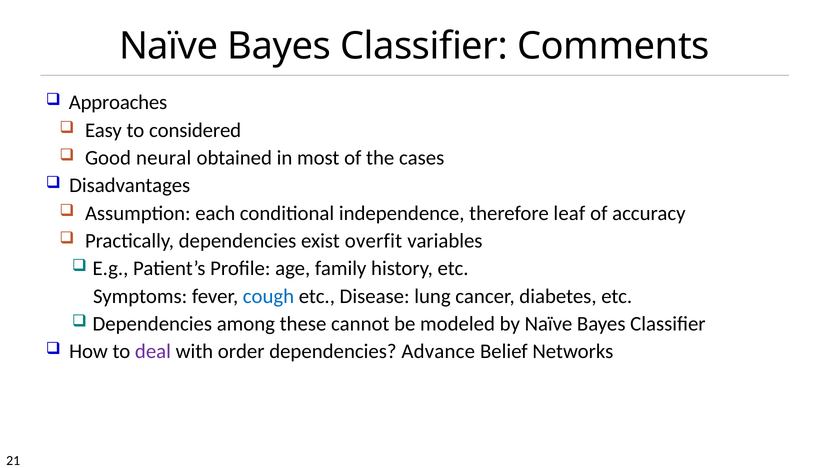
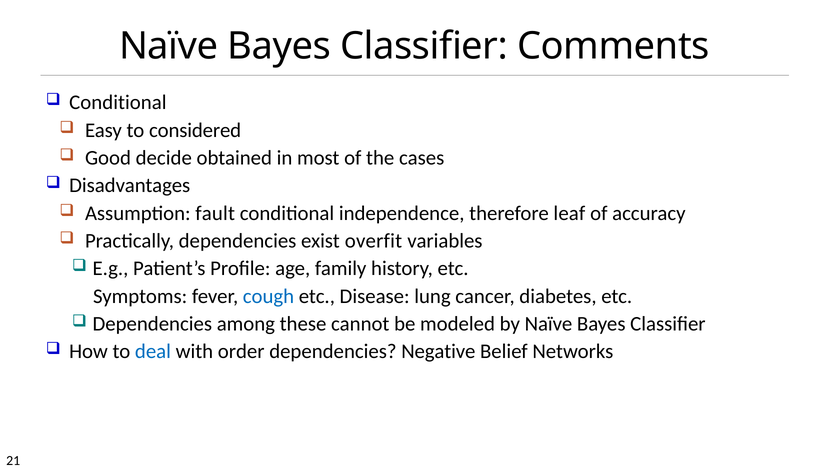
Approaches: Approaches -> Conditional (118, 103)
neural: neural -> decide (164, 158)
each: each -> fault (215, 213)
deal colour: purple -> blue (153, 352)
Advance: Advance -> Negative (438, 352)
